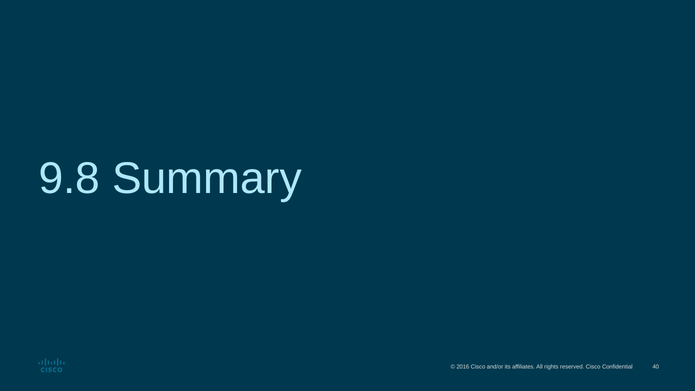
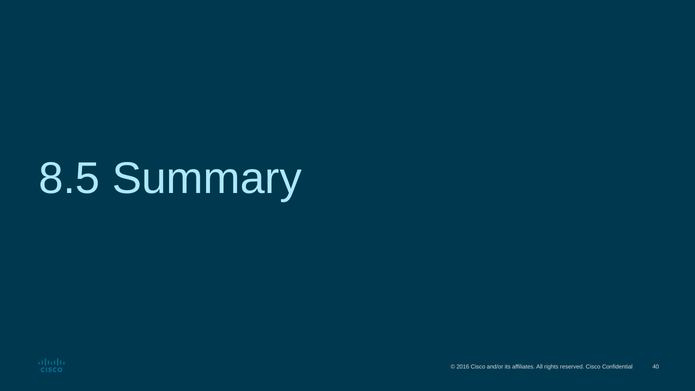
9.8: 9.8 -> 8.5 (69, 178)
